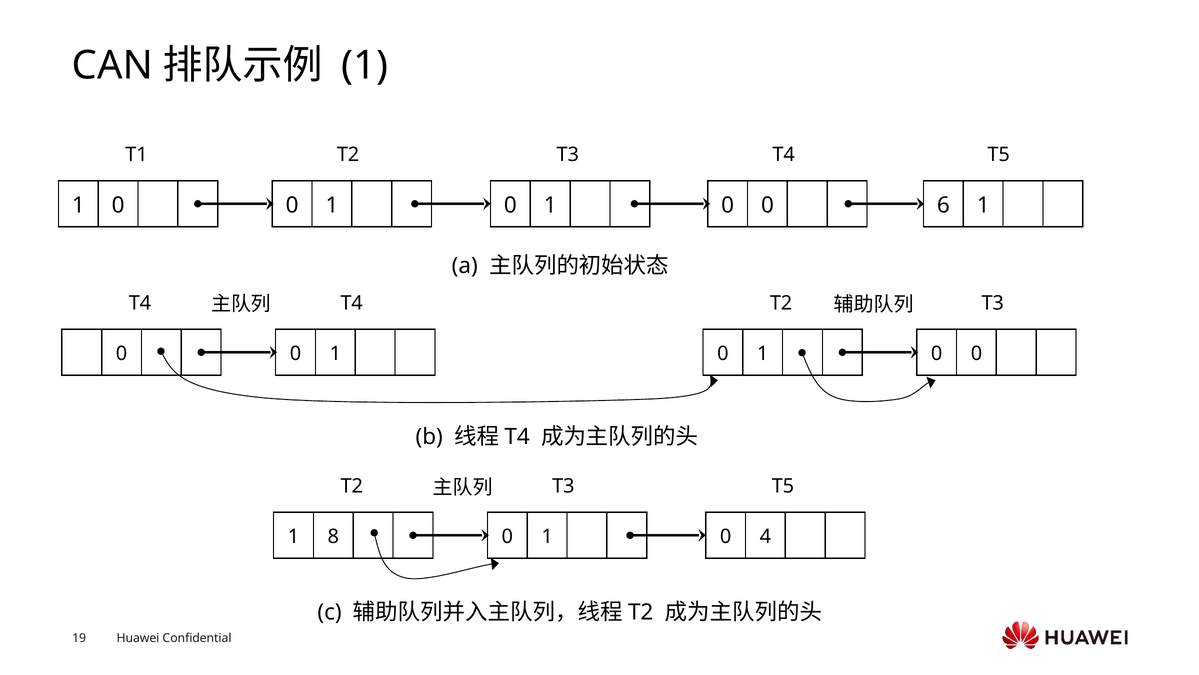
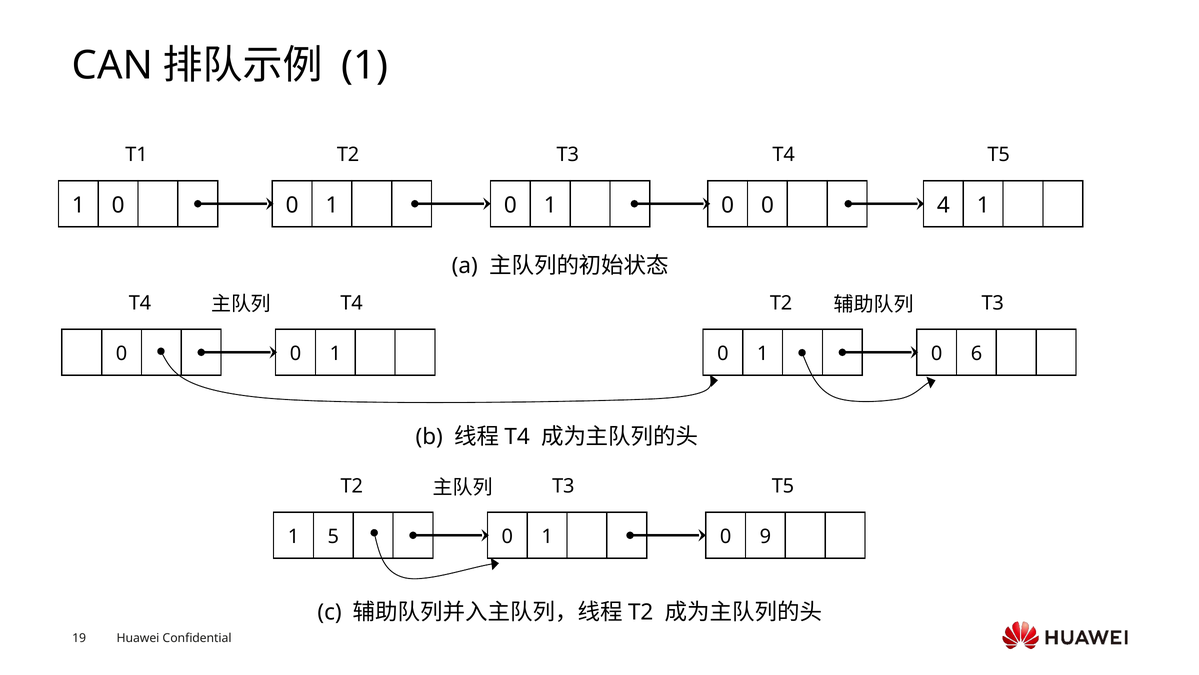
6: 6 -> 4 (943, 205)
0: 0 -> 6 (976, 353)
8: 8 -> 5 (333, 536)
4: 4 -> 9 (765, 536)
